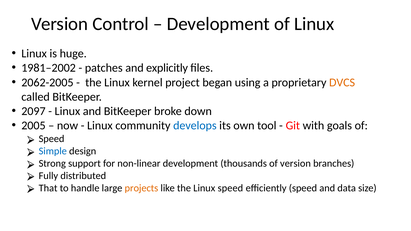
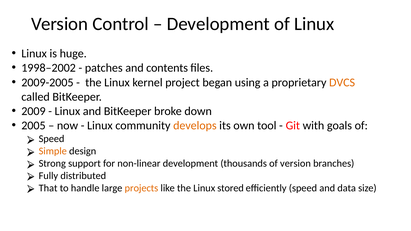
1981–2002: 1981–2002 -> 1998–2002 (49, 68)
explicitly: explicitly -> contents (167, 68)
2062-2005: 2062-2005 -> 2009-2005 (47, 82)
2097: 2097 -> 2009 (33, 111)
develops colour: blue -> orange (195, 126)
Simple colour: blue -> orange (53, 151)
Linux speed: speed -> stored (231, 188)
